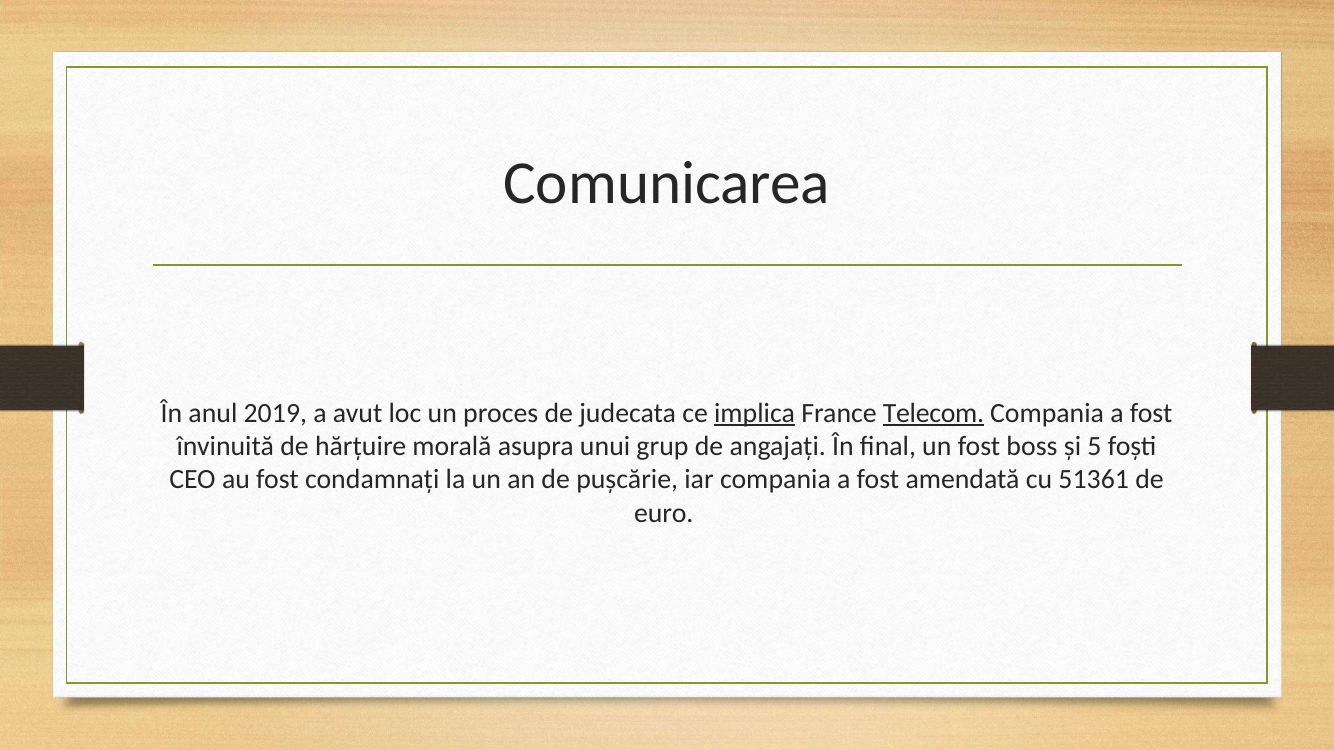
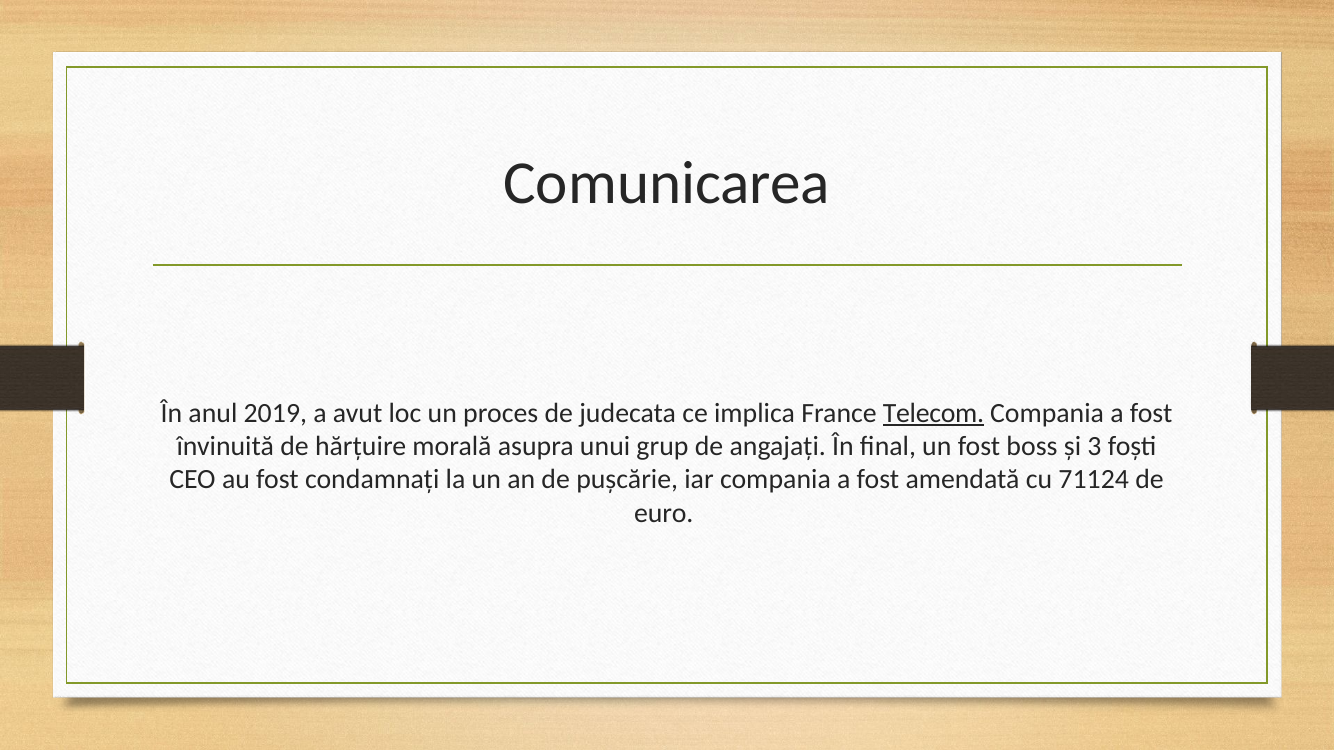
implica underline: present -> none (755, 413)
5: 5 -> 3 (1094, 447)
51361: 51361 -> 71124 (1094, 480)
